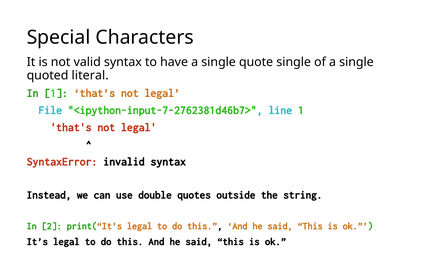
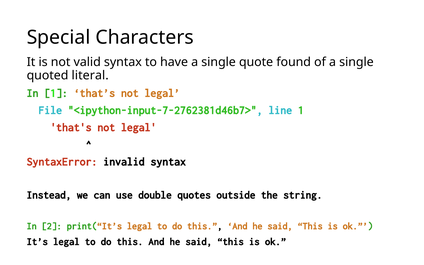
quote single: single -> found (294, 62)
